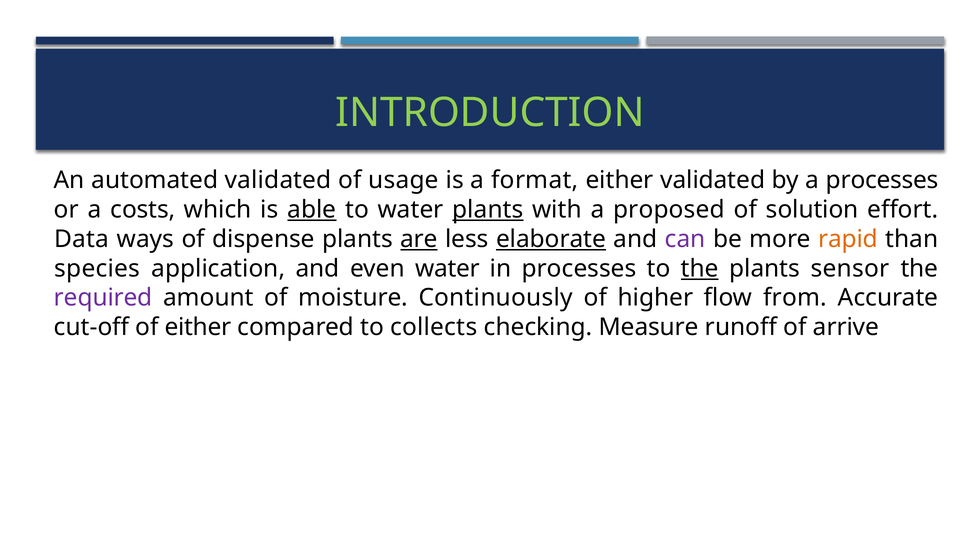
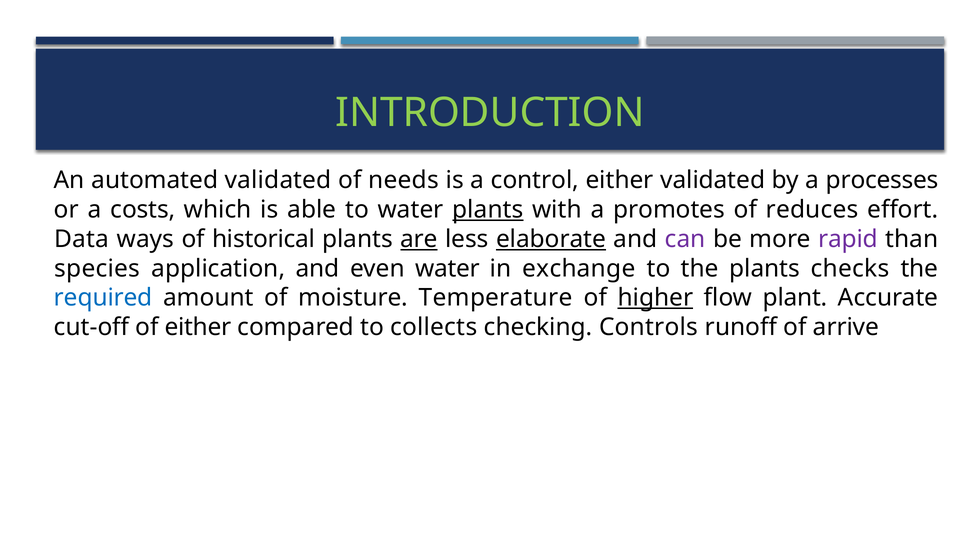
usage: usage -> needs (403, 180)
format: format -> control (535, 180)
able underline: present -> none (312, 210)
proposed: proposed -> promotes (669, 210)
solution: solution -> reduces (812, 210)
dispense: dispense -> historical (264, 239)
rapid colour: orange -> purple (848, 239)
in processes: processes -> exchange (579, 269)
the underline: present -> none (700, 269)
sensor: sensor -> checks (850, 269)
required colour: purple -> blue (103, 298)
Continuously: Continuously -> Temperature (496, 298)
higher underline: none -> present (655, 298)
from: from -> plant (795, 298)
Measure: Measure -> Controls (649, 327)
